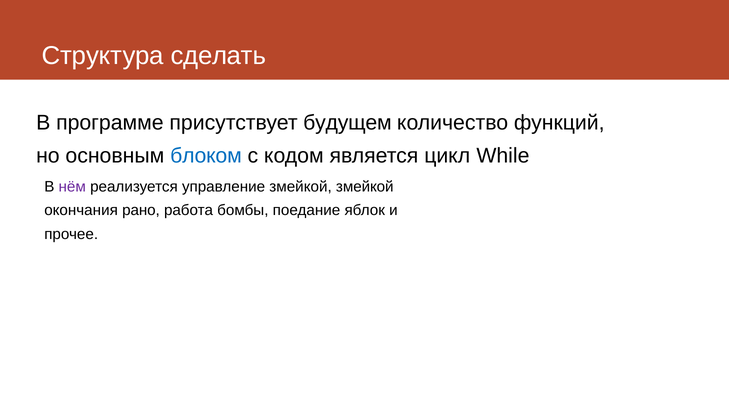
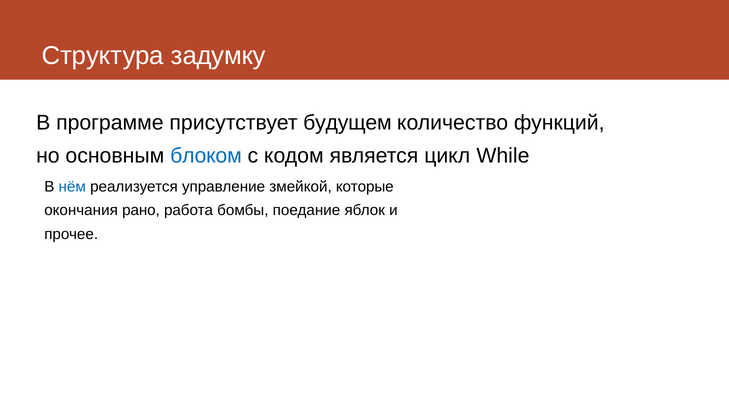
сделать: сделать -> задумку (218, 56)
нём colour: purple -> blue (72, 187)
змейкой змейкой: змейкой -> которые (365, 187)
